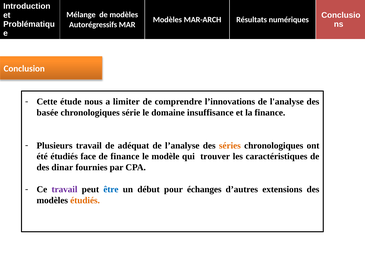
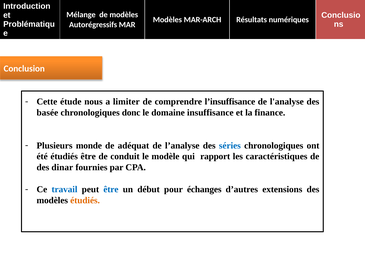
l’innovations: l’innovations -> l’insuffisance (230, 102)
série: série -> donc (131, 113)
Plusieurs travail: travail -> monde (89, 145)
séries colour: orange -> blue (230, 145)
étudiés face: face -> être (88, 156)
de finance: finance -> conduit (125, 156)
trouver: trouver -> rapport (215, 156)
travail colour: purple -> blue (65, 189)
